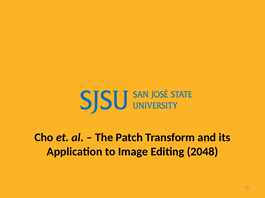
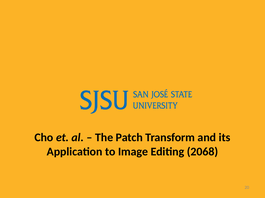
2048: 2048 -> 2068 (202, 152)
